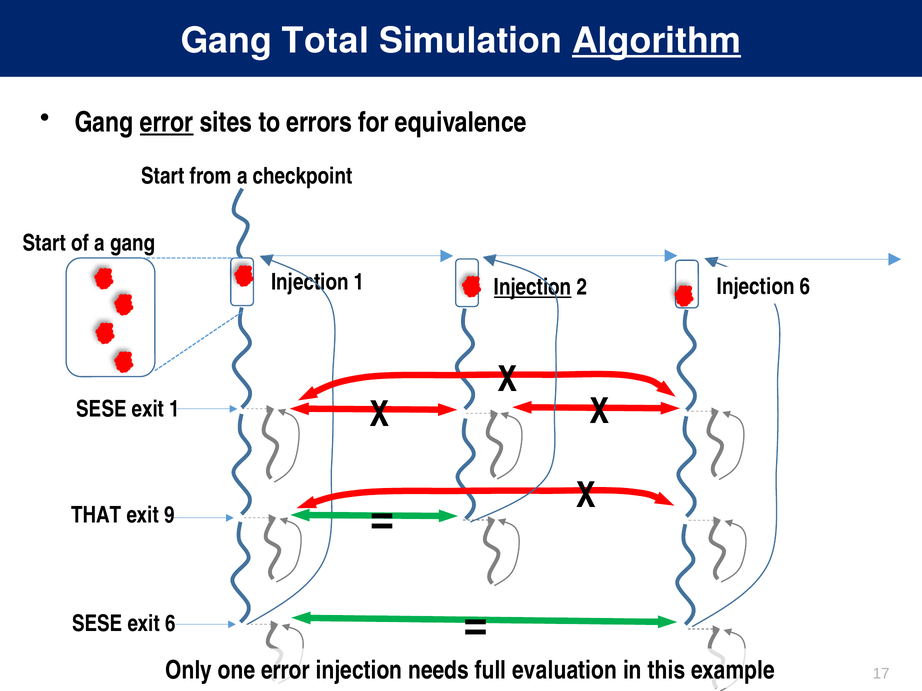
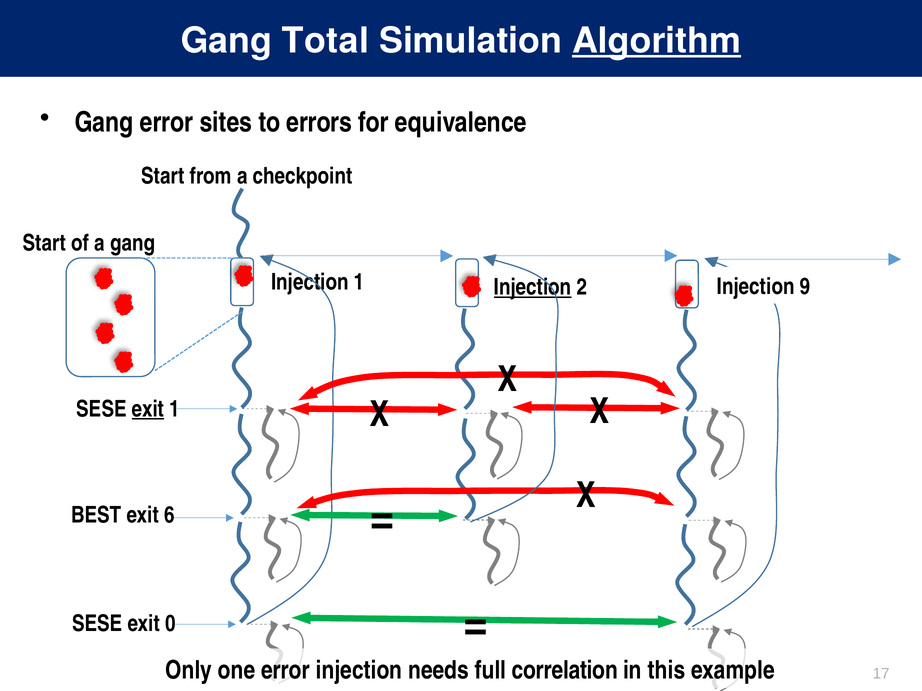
error underline: present -> none (167, 122)
Injection 6: 6 -> 9 (805, 287)
exit underline: none -> present (148, 409)
THAT: THAT -> BEST (96, 516)
9: 9 -> 6 (169, 516)
exit 6: 6 -> 0 (171, 624)
evaluation: evaluation -> correlation (565, 671)
